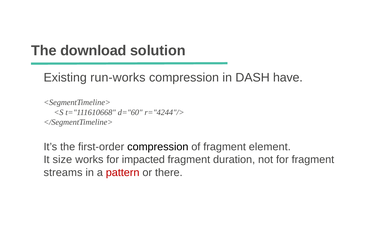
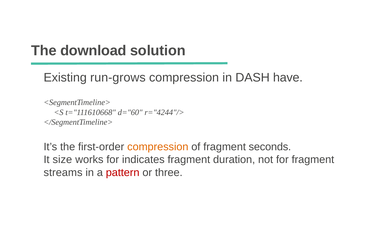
run-works: run-works -> run-grows (118, 78)
compression colour: black -> orange (158, 147)
element: element -> seconds (270, 147)
impacted: impacted -> indicates (143, 160)
there: there -> three (169, 173)
